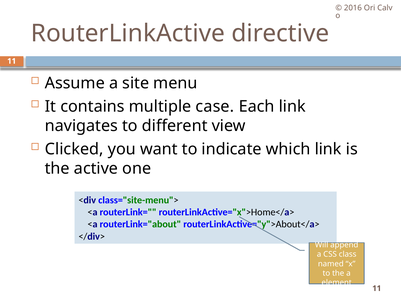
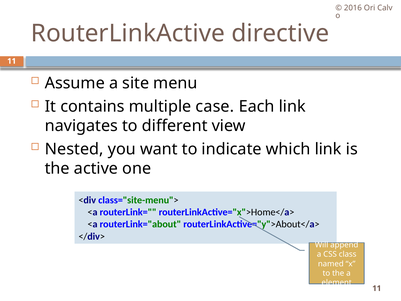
Clicked: Clicked -> Nested (74, 149)
